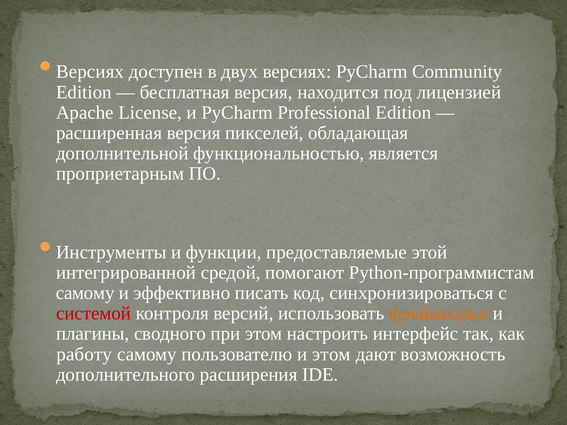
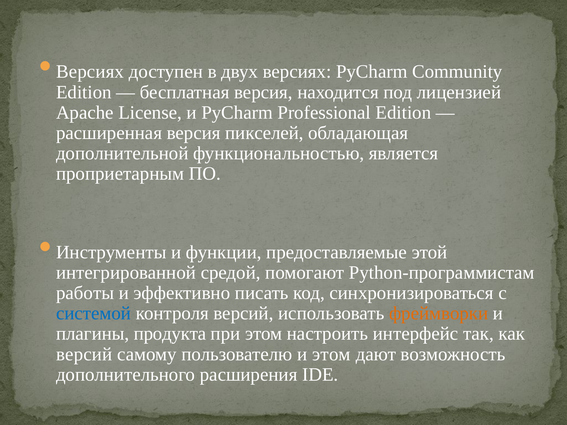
самому: самому -> работы (85, 293)
системой colour: red -> blue (94, 314)
сводного: сводного -> продукта (170, 334)
работу: работу -> версий (84, 354)
